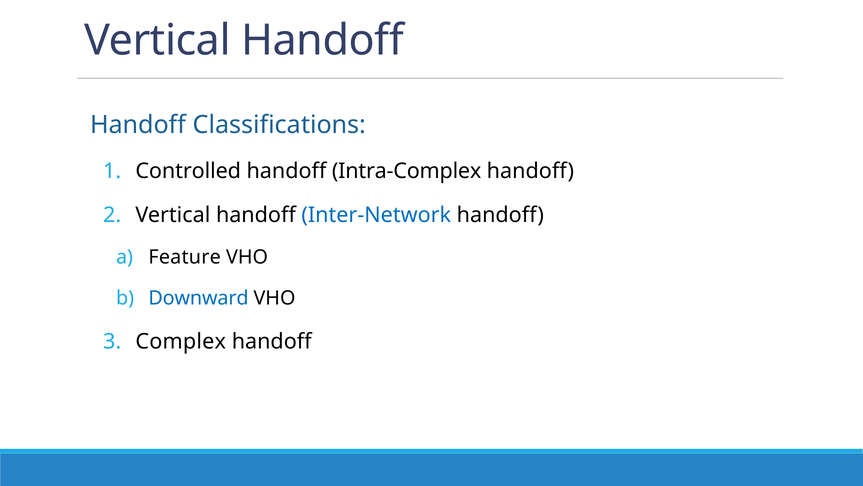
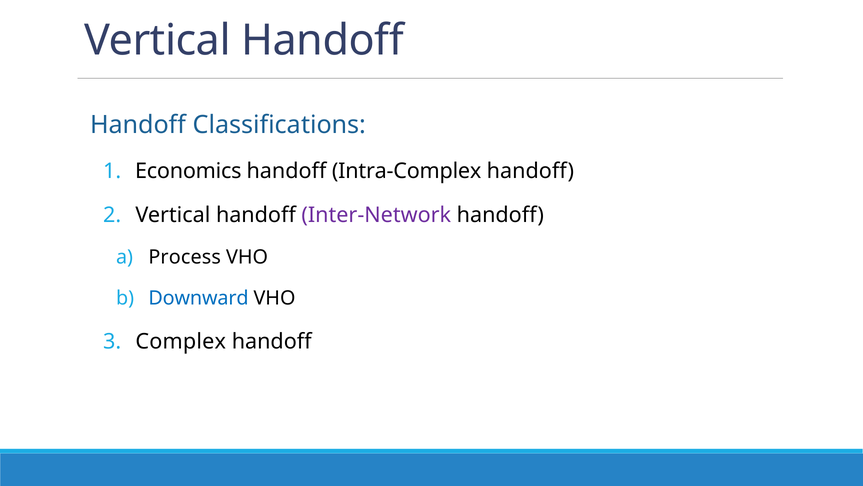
Controlled: Controlled -> Economics (188, 171)
Inter-Network colour: blue -> purple (376, 215)
Feature: Feature -> Process (185, 257)
